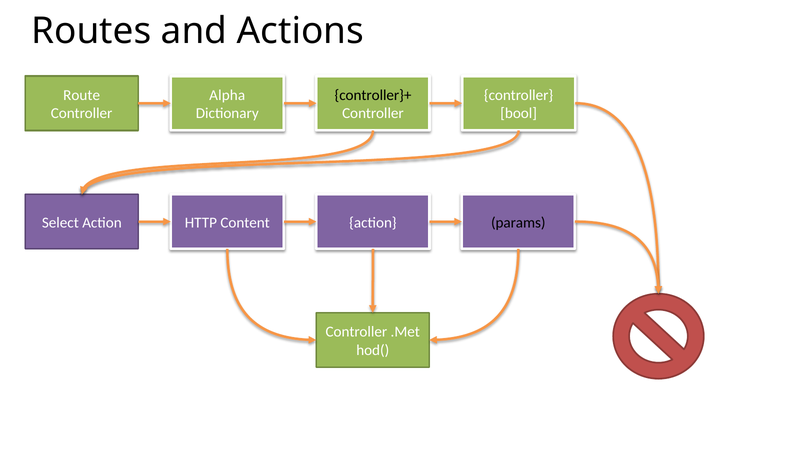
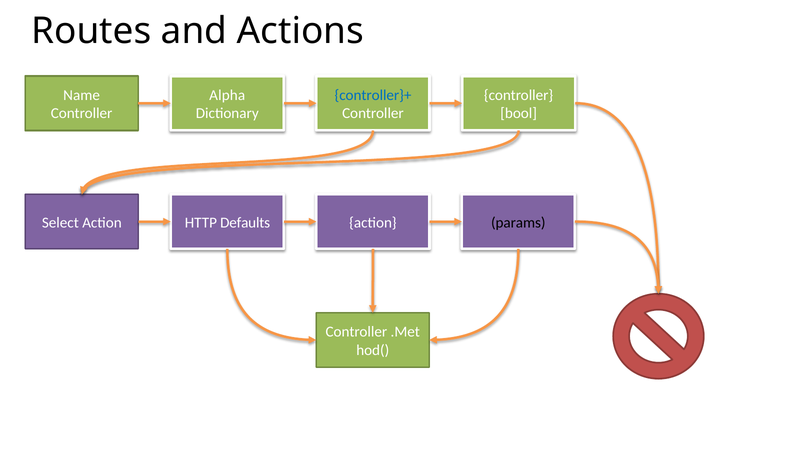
Route: Route -> Name (82, 95)
controller}+ colour: black -> blue (373, 95)
Content: Content -> Defaults (245, 223)
